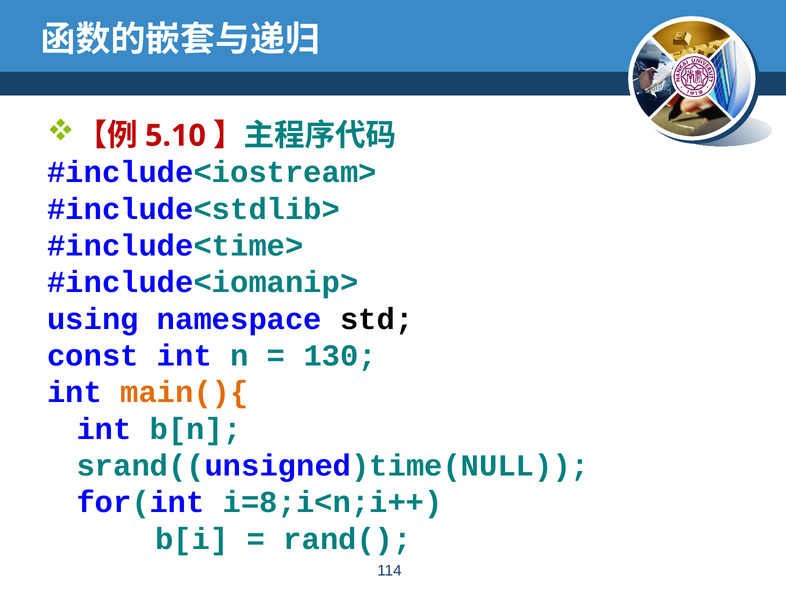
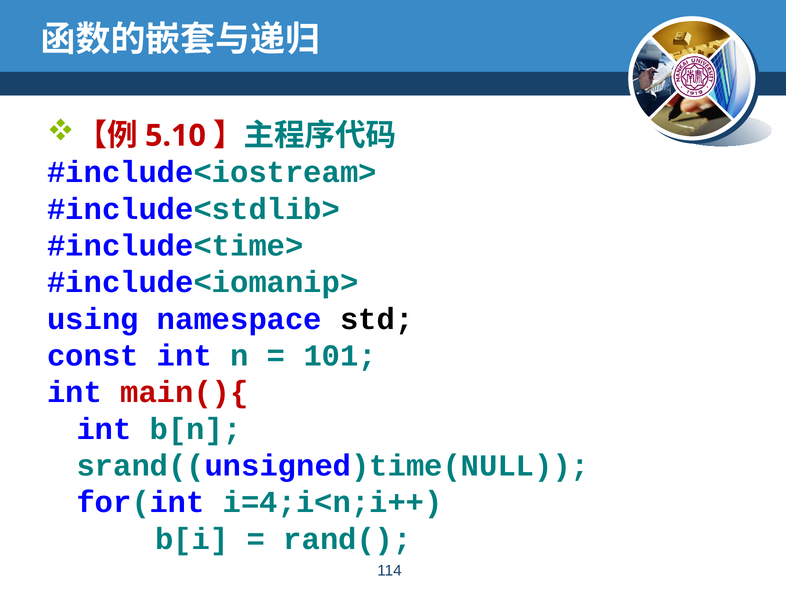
130: 130 -> 101 (340, 356)
main(){ colour: orange -> red (184, 393)
i=8;i<n;i++: i=8;i<n;i++ -> i=4;i<n;i++ (333, 503)
